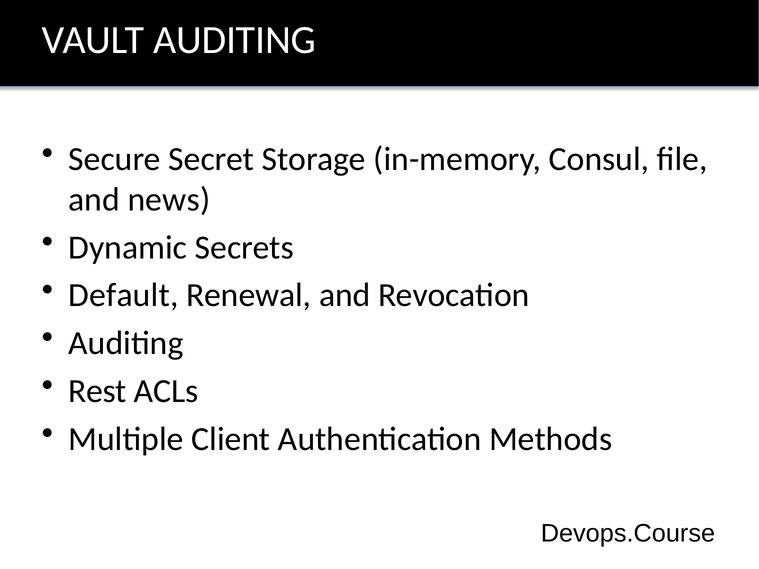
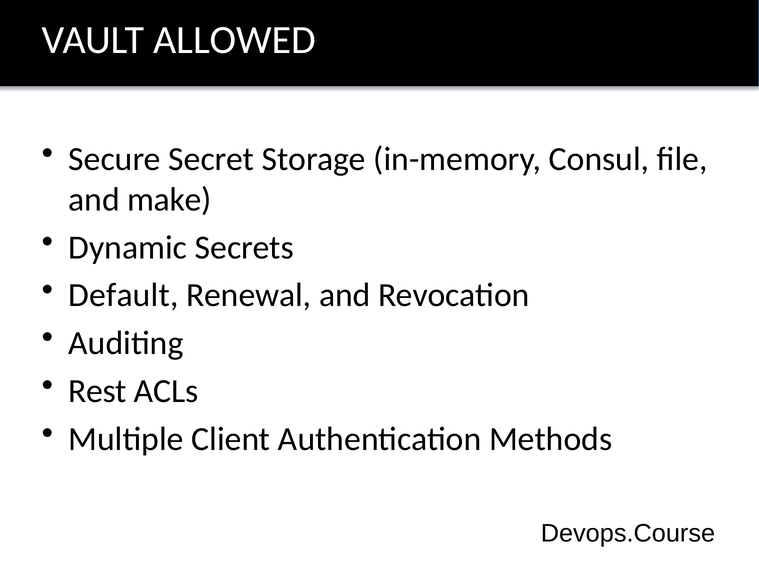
VAULT AUDITING: AUDITING -> ALLOWED (235, 40)
news: news -> make (169, 200)
